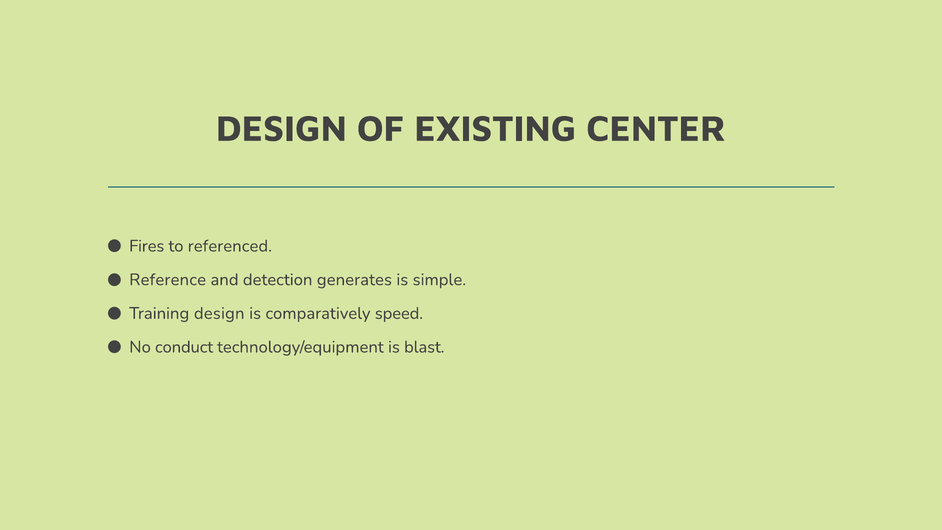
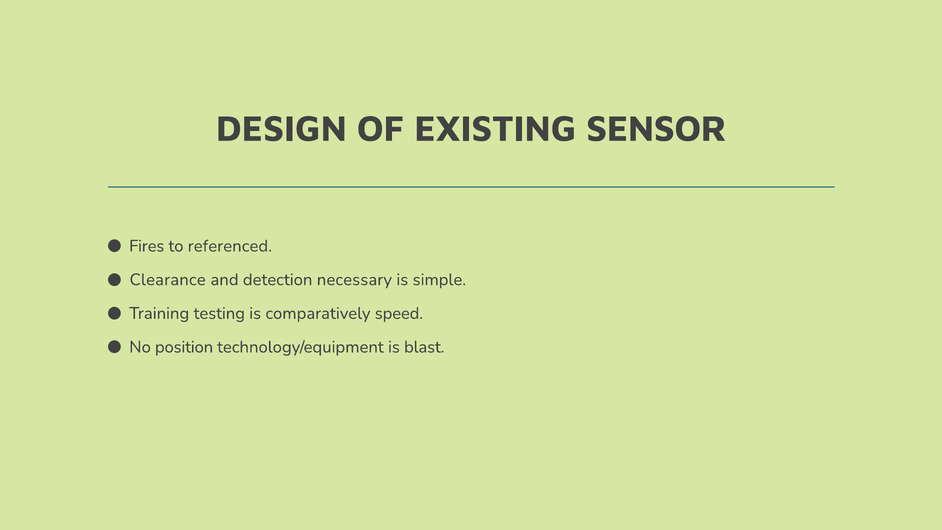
CENTER: CENTER -> SENSOR (656, 129)
Reference: Reference -> Clearance (168, 280)
generates: generates -> necessary (354, 280)
Training design: design -> testing (219, 313)
conduct: conduct -> position (184, 347)
